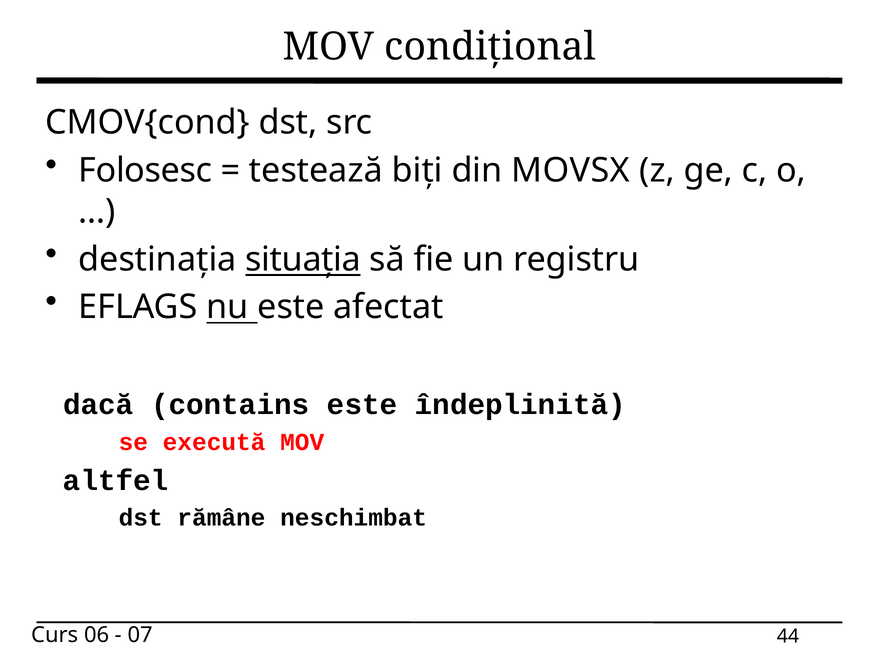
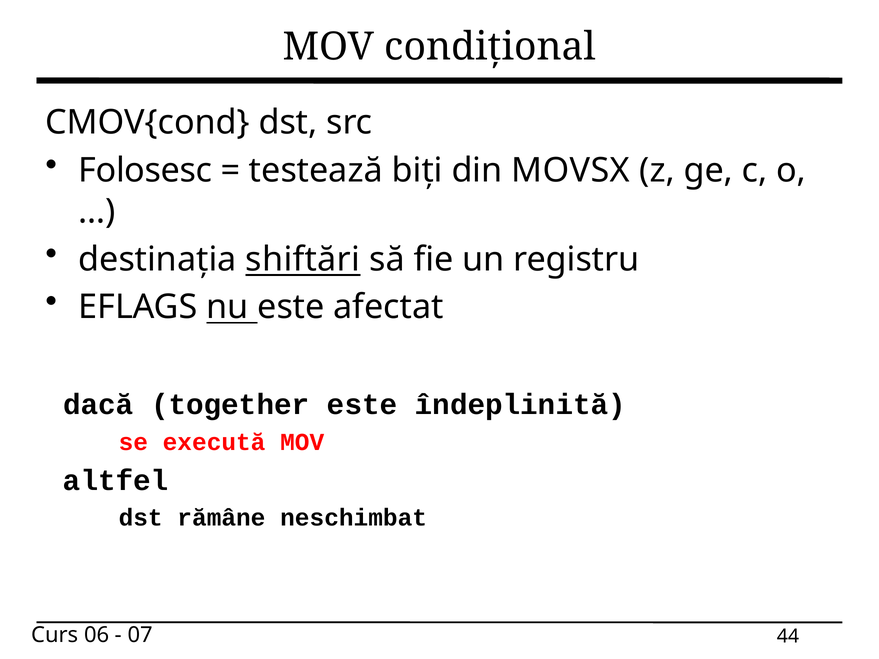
situația: situația -> shiftări (303, 259)
contains: contains -> together (230, 405)
